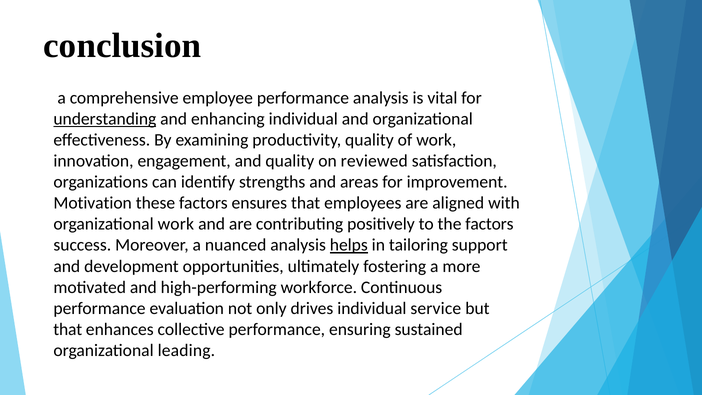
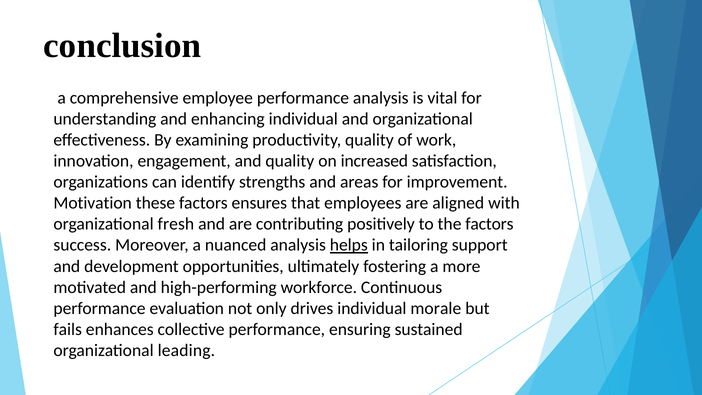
understanding underline: present -> none (105, 119)
reviewed: reviewed -> increased (374, 161)
organizational work: work -> fresh (176, 224)
service: service -> morale (436, 308)
that: that -> fails (68, 329)
